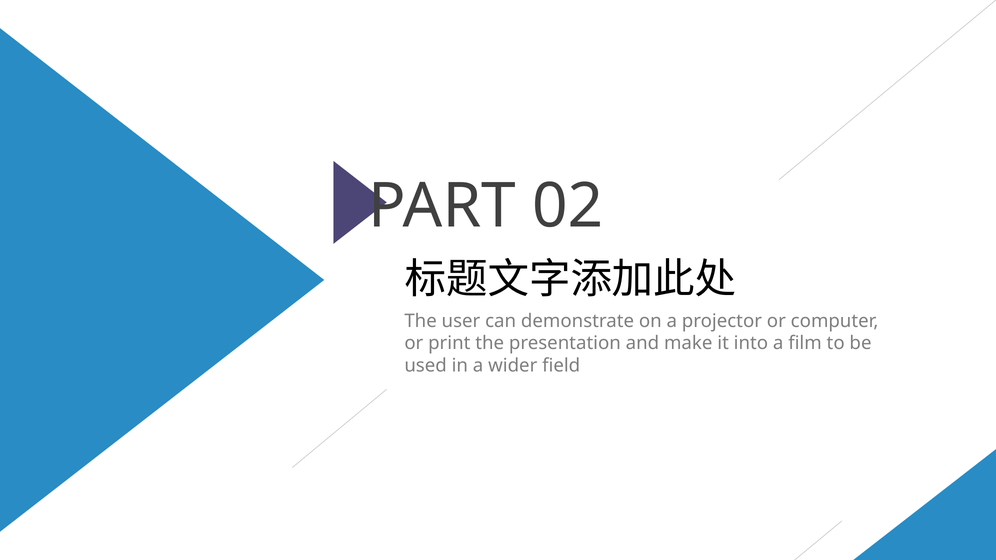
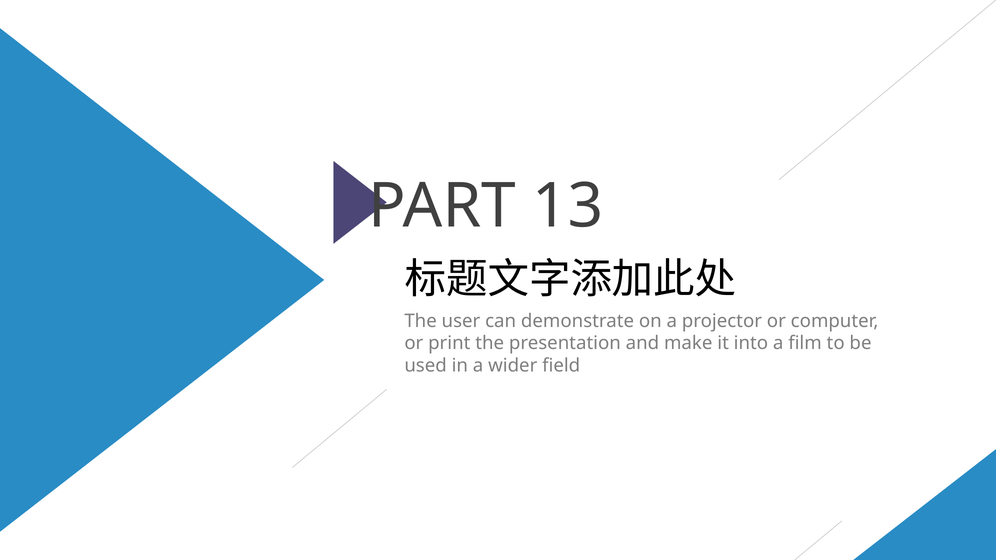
02: 02 -> 13 (568, 206)
